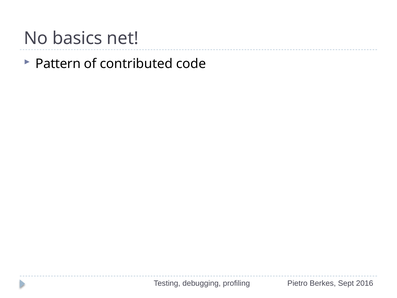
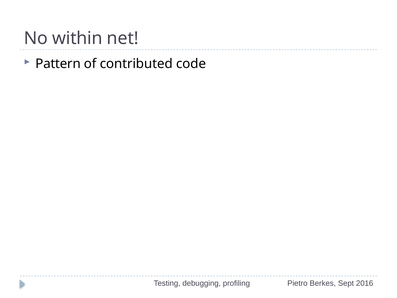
basics: basics -> within (77, 38)
